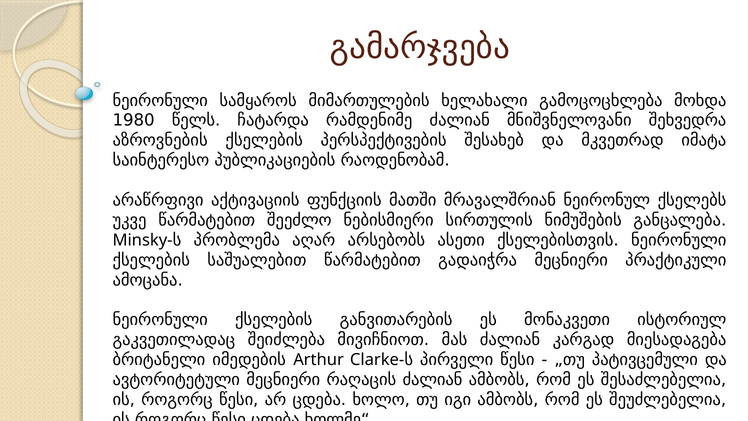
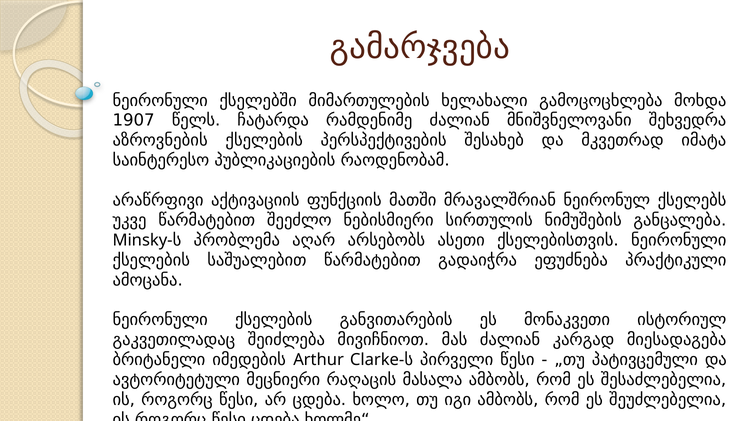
სამყაროს: სამყაროს -> ქსელებში (258, 101)
1980: 1980 -> 1907 (134, 120)
გადაიჭრა მეცნიერი: მეცნიერი -> ეფუძნება (571, 260)
რაღაცის ძალიან: ძალიან -> მასალა (432, 380)
